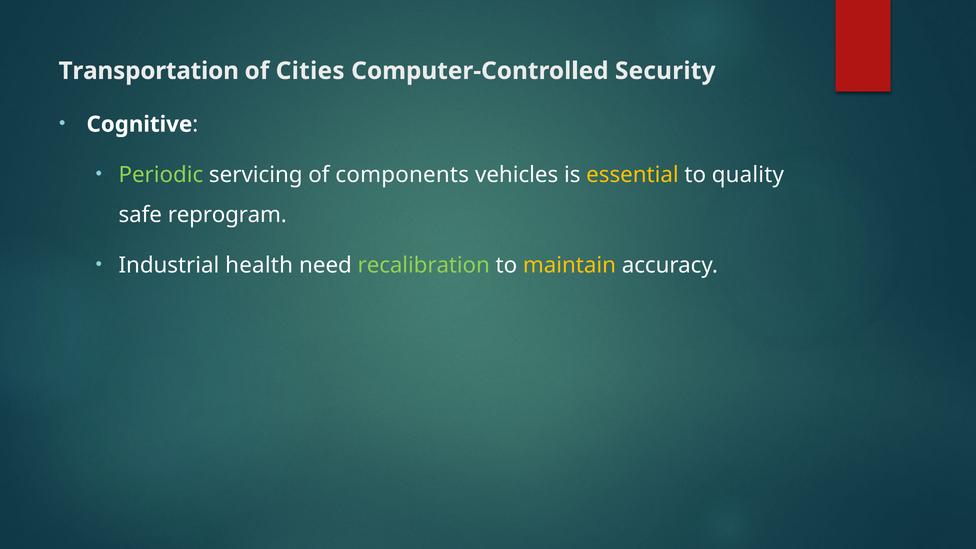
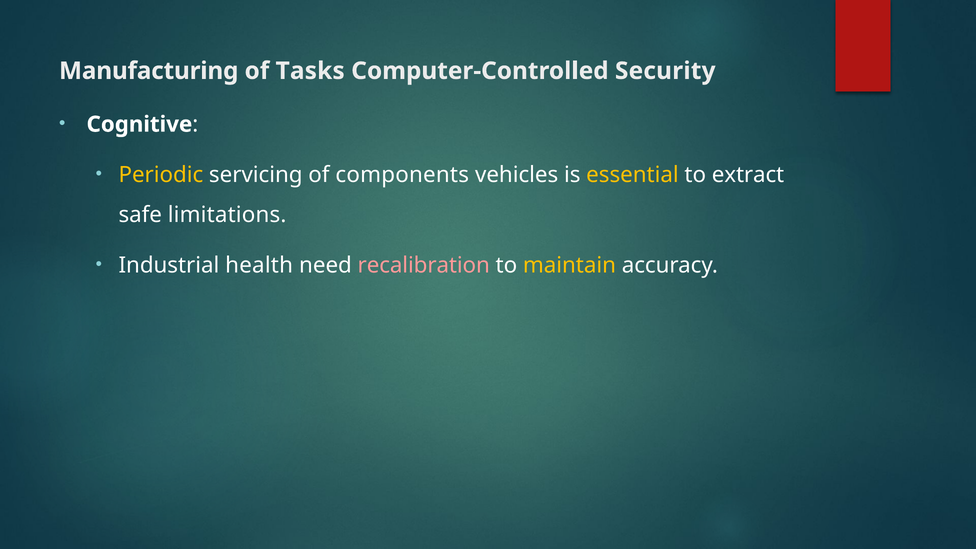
Transportation: Transportation -> Manufacturing (149, 71)
Cities: Cities -> Tasks (310, 71)
Periodic colour: light green -> yellow (161, 175)
quality: quality -> extract (748, 175)
reprogram: reprogram -> limitations (227, 215)
recalibration colour: light green -> pink (424, 265)
